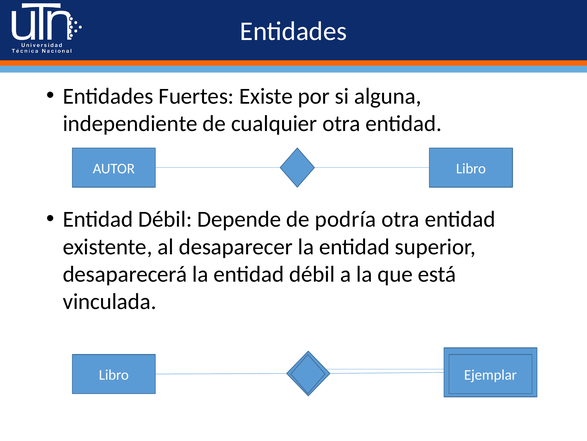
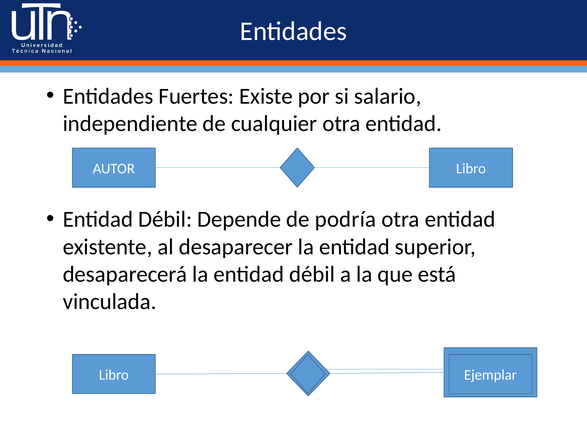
alguna: alguna -> salario (388, 96)
